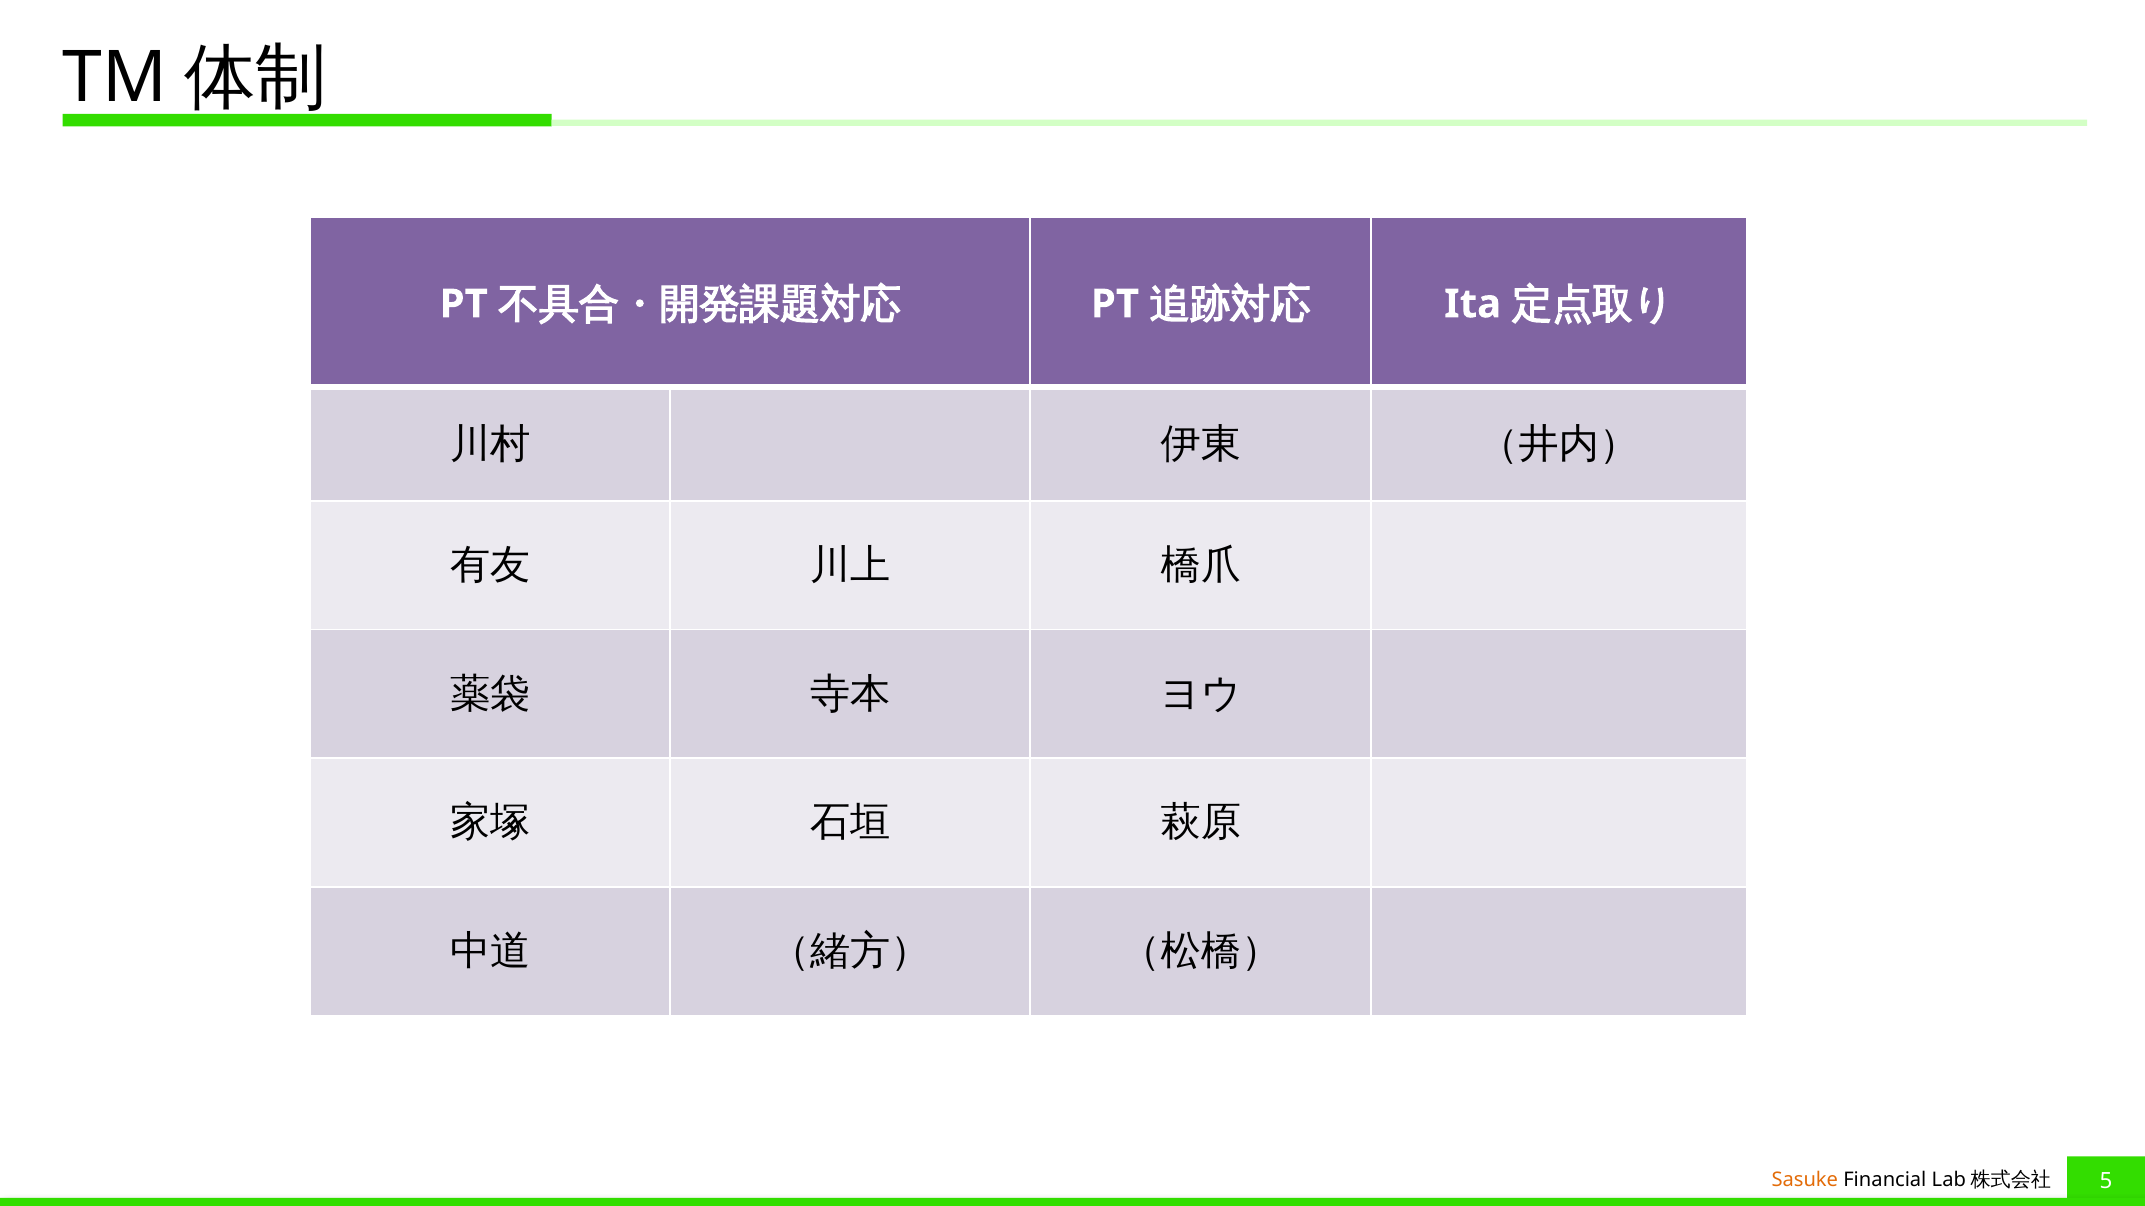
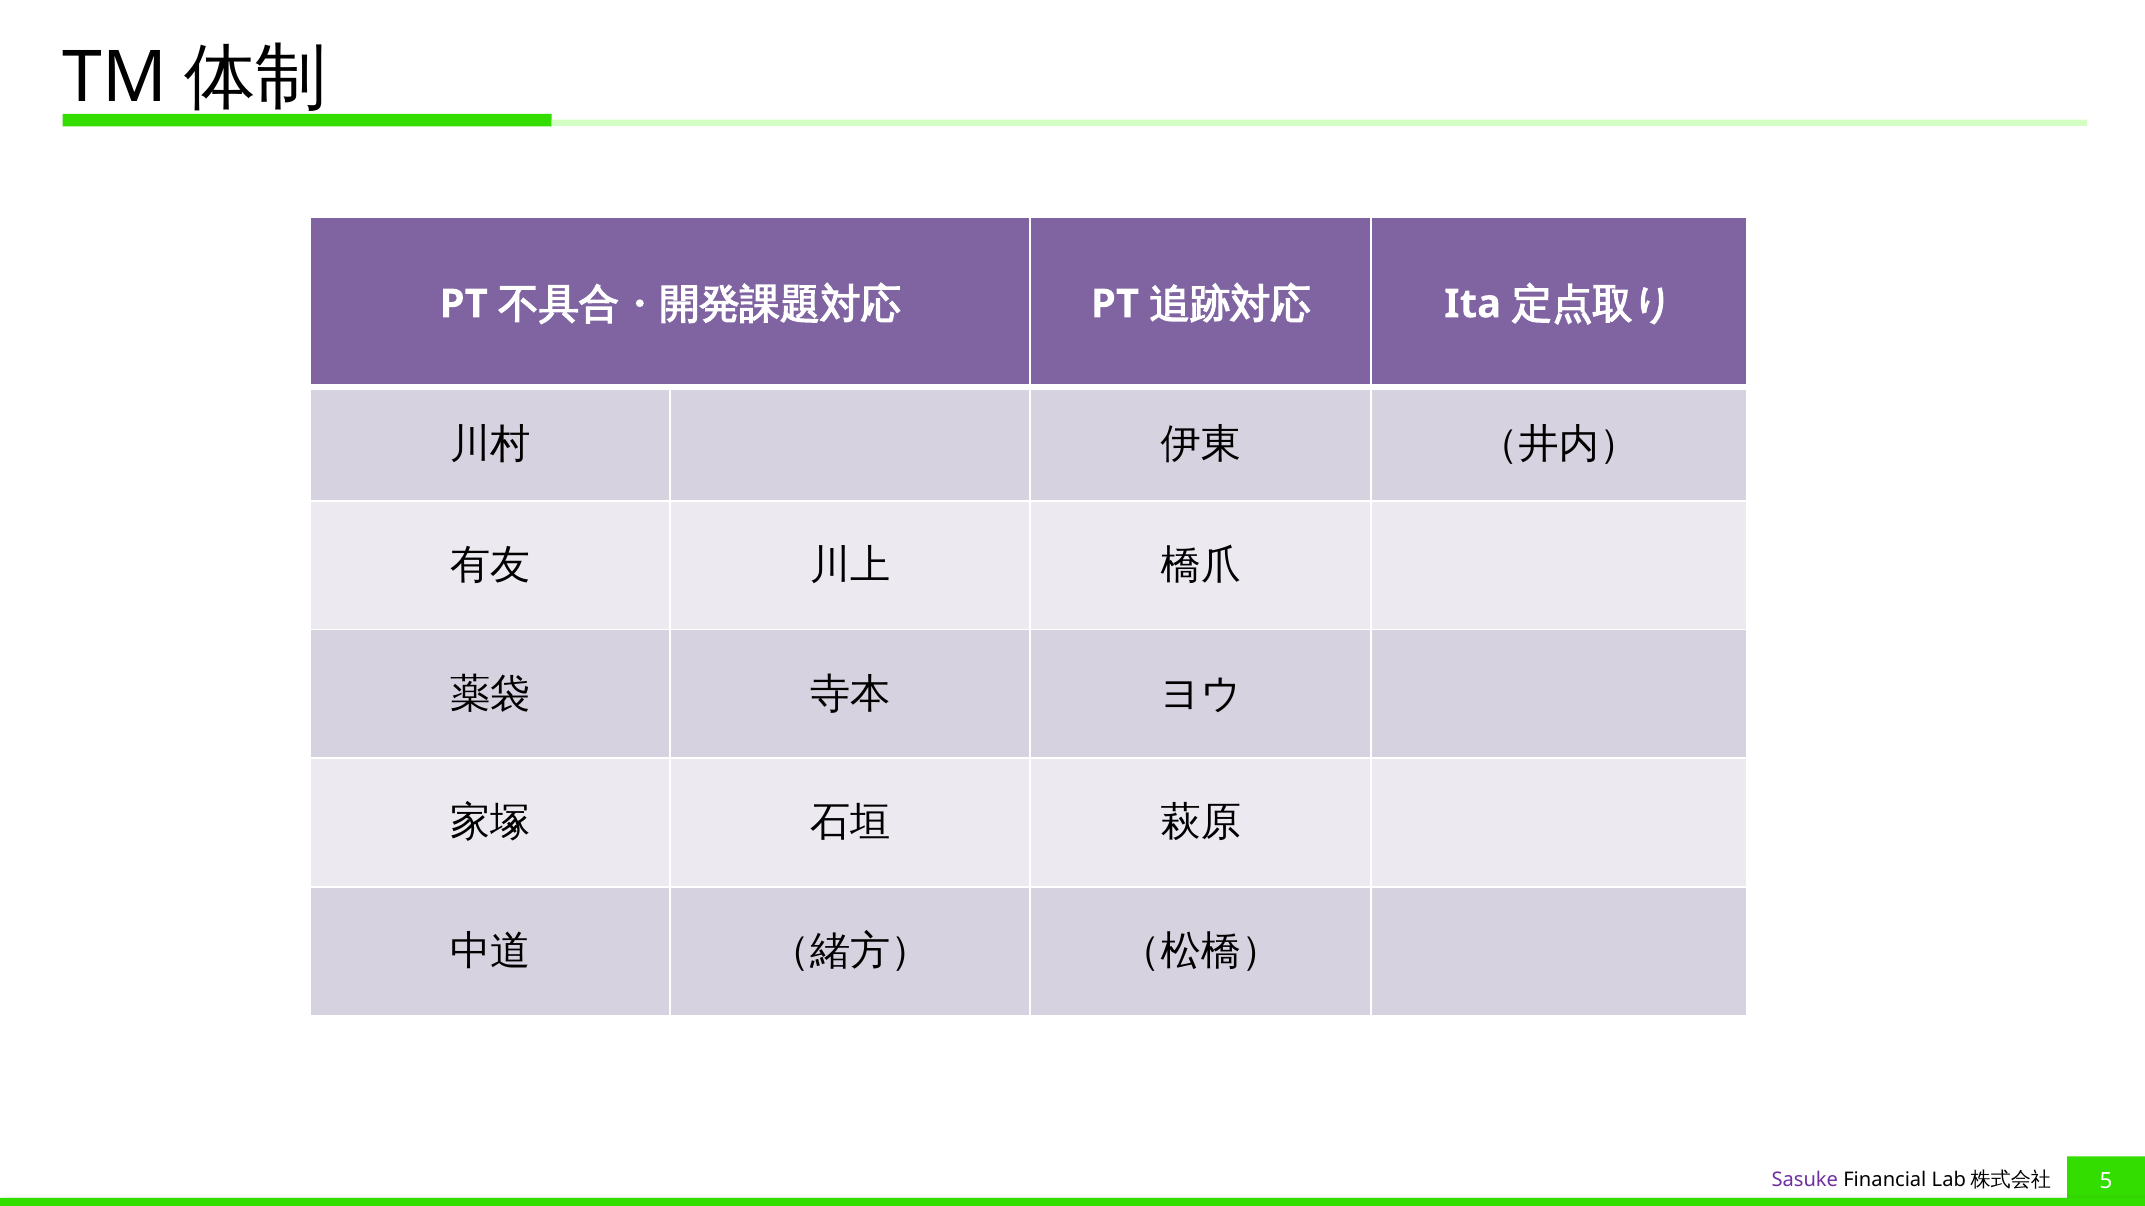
Sasuke colour: orange -> purple (1805, 1181)
